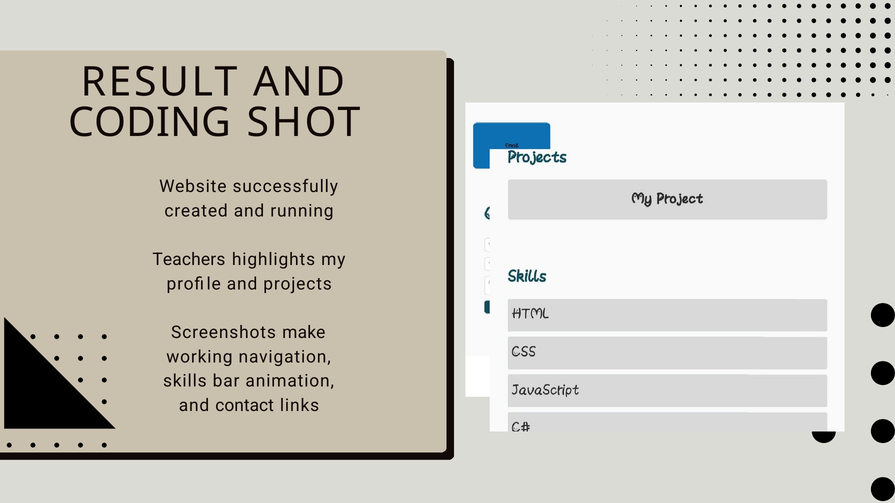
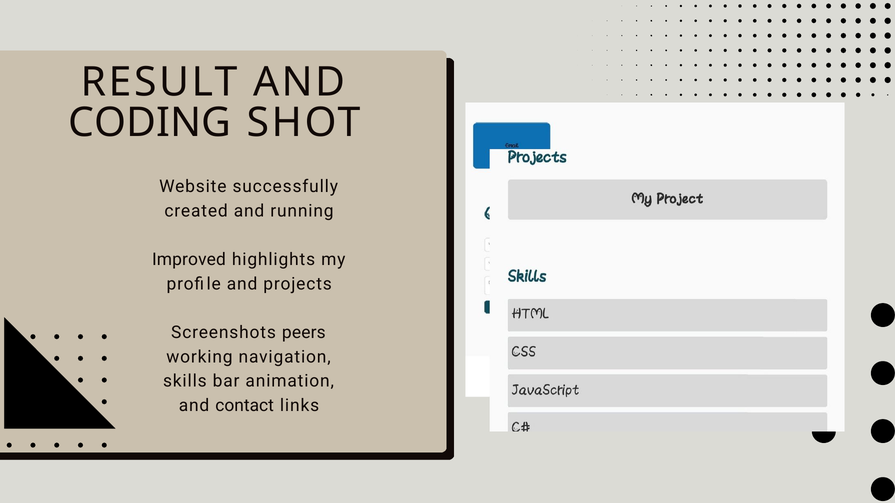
Teachers: Teachers -> Improved (189, 260)
make: make -> peers (304, 333)
